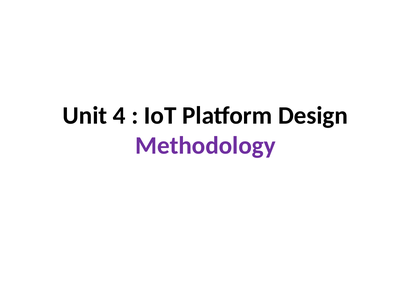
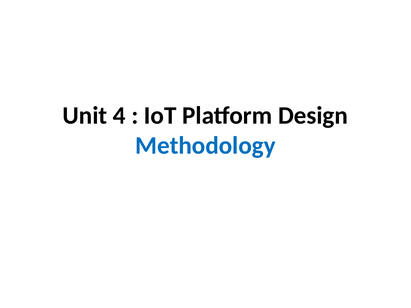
Methodology colour: purple -> blue (205, 146)
